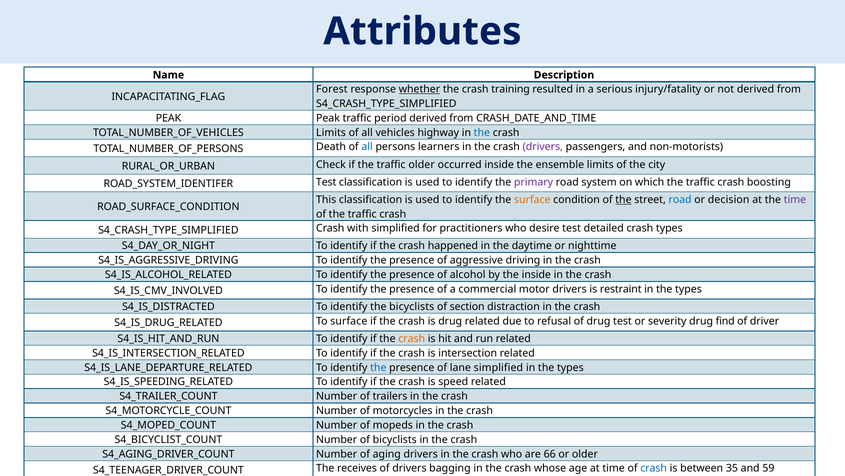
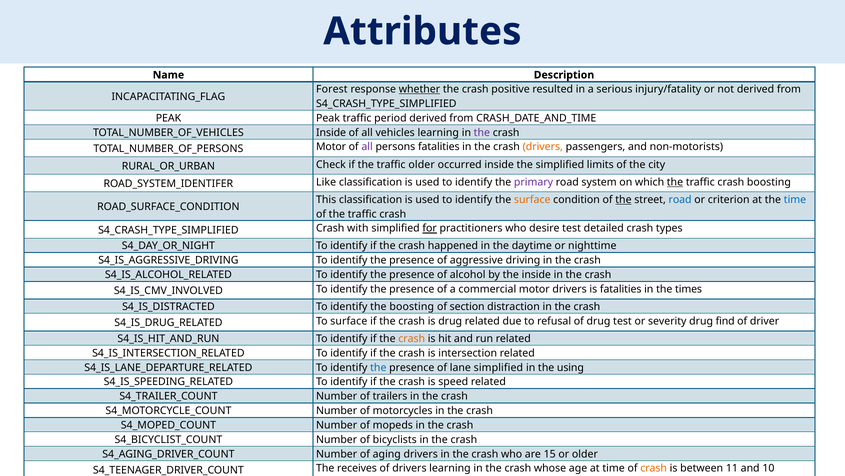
training: training -> positive (511, 89)
Limits: Limits -> Inside (331, 132)
vehicles highway: highway -> learning (438, 132)
the colour: blue -> purple (482, 132)
Death: Death -> Motor (331, 147)
all colour: blue -> purple (367, 147)
persons learners: learners -> fatalities (439, 147)
drivers colour: purple -> orange (543, 147)
the ensemble: ensemble -> simplified (560, 164)
Test: Test -> Like (326, 182)
the underline: none -> present (675, 182)
decision: decision -> criterion (729, 199)
time colour: purple -> blue (795, 199)
for underline: none -> present (430, 228)
is restraint: restraint -> fatalities (621, 289)
types: types -> times (689, 289)
the bicyclists: bicyclists -> boosting (412, 306)
types: types -> using (570, 367)
66: 66 -> 15 (550, 453)
drivers bagging: bagging -> learning (450, 468)
crash colour: blue -> orange (654, 468)
35: 35 -> 11 (732, 468)
59: 59 -> 10 (768, 468)
